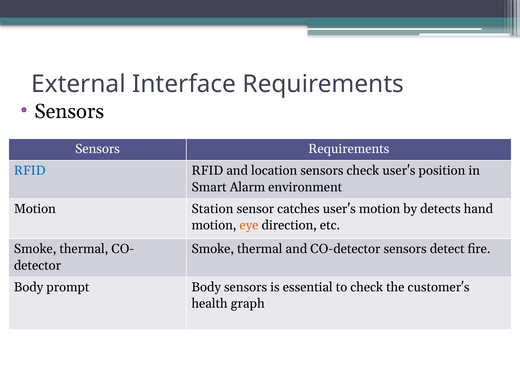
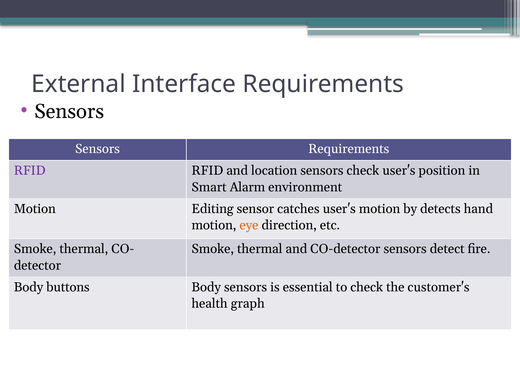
RFID colour: blue -> purple (30, 171)
Station: Station -> Editing (213, 209)
prompt: prompt -> buttons (68, 287)
